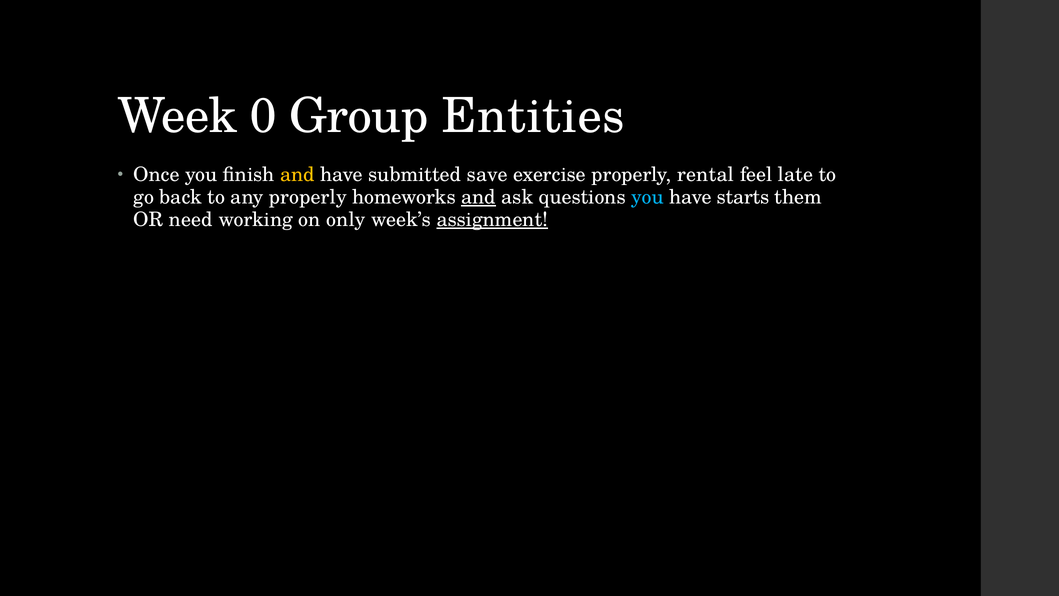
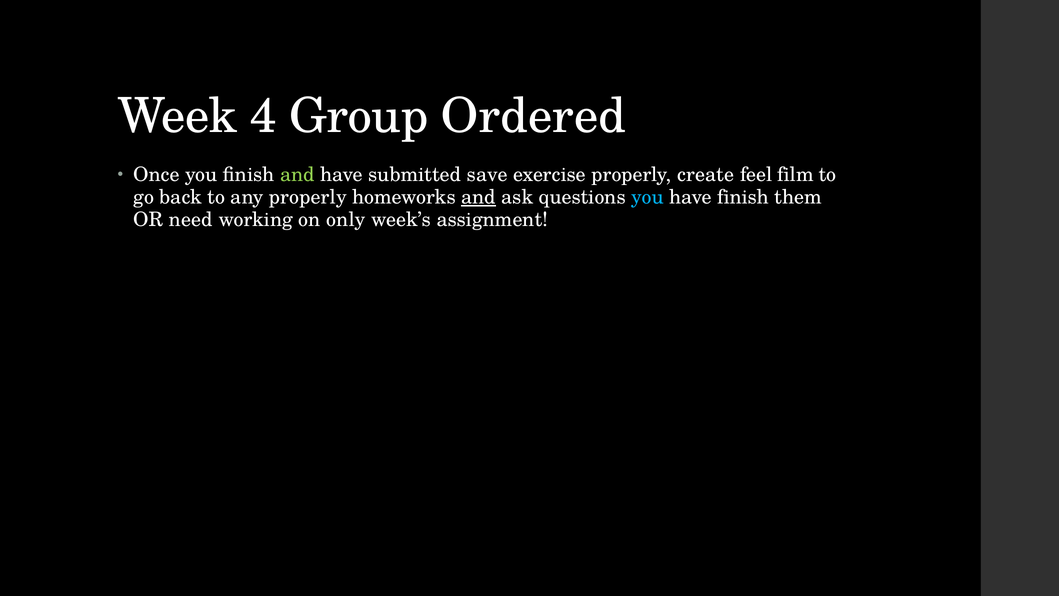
0: 0 -> 4 (263, 116)
Entities: Entities -> Ordered (533, 116)
and colour: yellow -> light green (297, 174)
rental: rental -> create (706, 174)
late: late -> film (796, 174)
have starts: starts -> finish (743, 197)
assignment underline: present -> none (492, 220)
